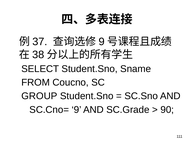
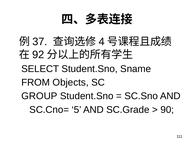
9: 9 -> 4 (102, 41)
38: 38 -> 92 (38, 54)
Coucno: Coucno -> Objects (71, 82)
SC.Cno= 9: 9 -> 5 (77, 109)
